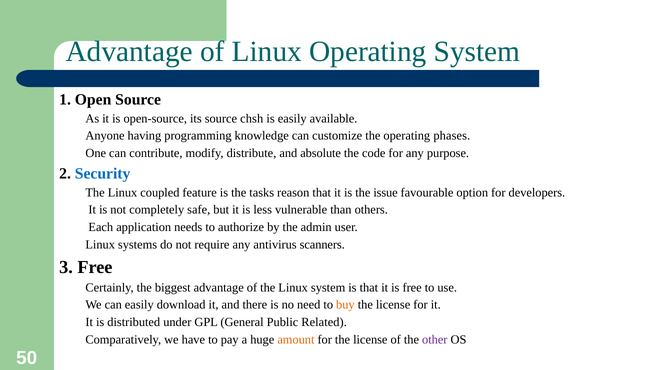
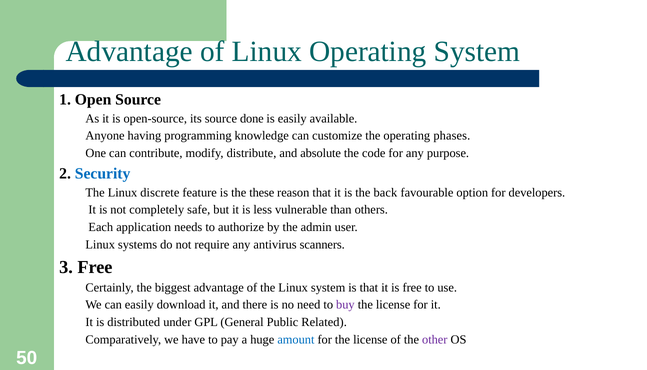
chsh: chsh -> done (252, 118)
coupled: coupled -> discrete (160, 192)
tasks: tasks -> these (262, 192)
issue: issue -> back (385, 192)
buy colour: orange -> purple (345, 305)
amount colour: orange -> blue (296, 339)
